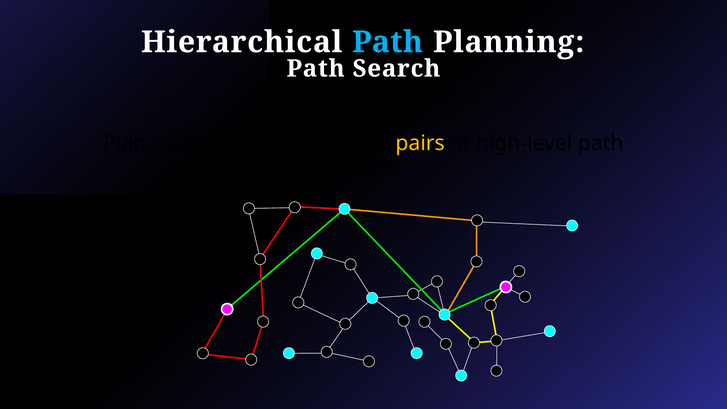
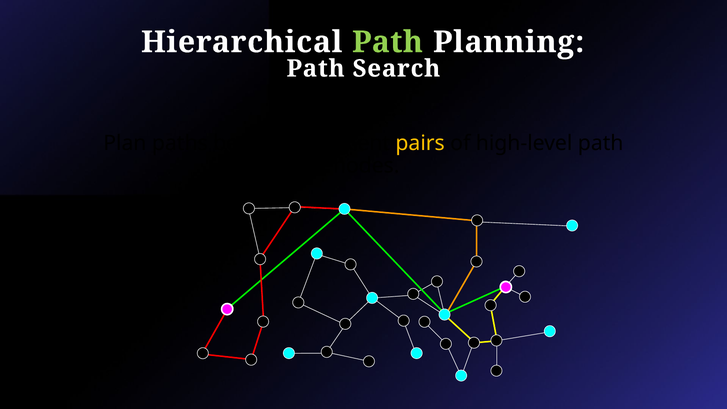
Path colour: light blue -> light green (388, 42)
